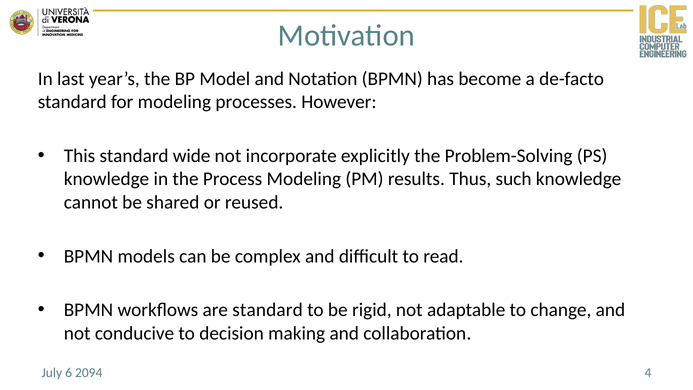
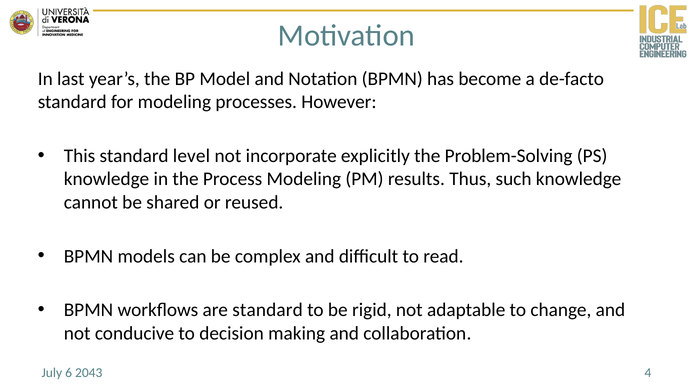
wide: wide -> level (191, 156)
2094: 2094 -> 2043 (89, 373)
